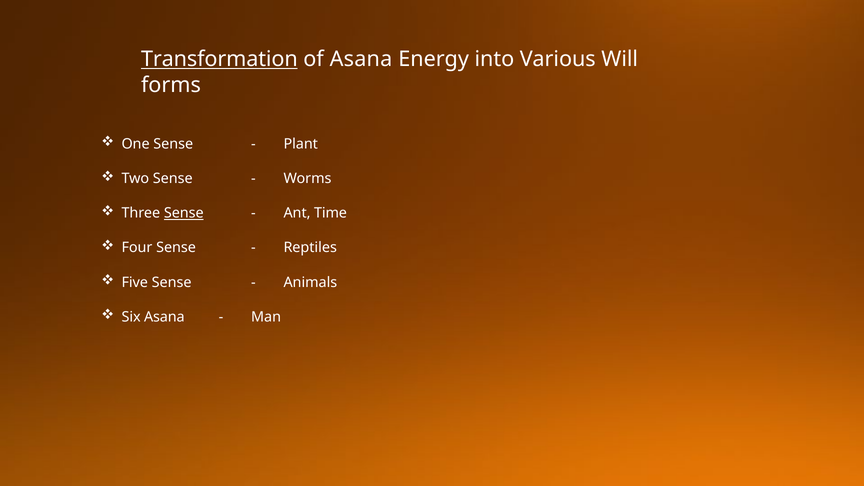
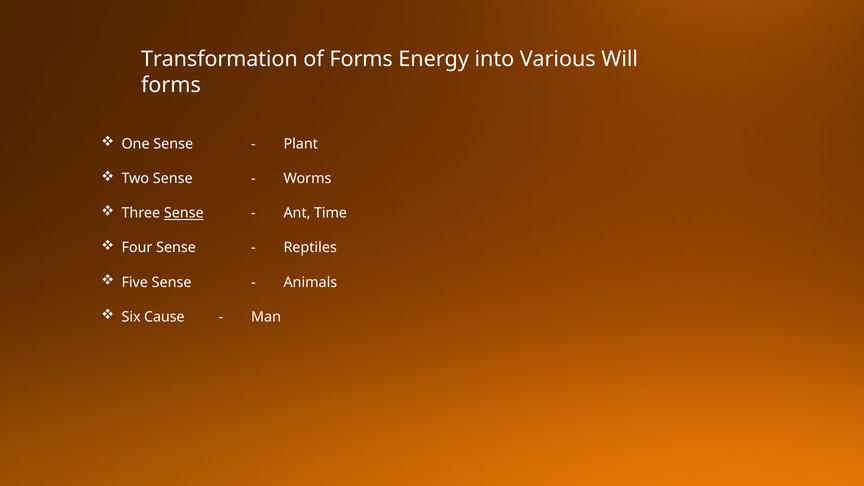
Transformation underline: present -> none (219, 59)
of Asana: Asana -> Forms (361, 59)
Six Asana: Asana -> Cause (164, 317)
